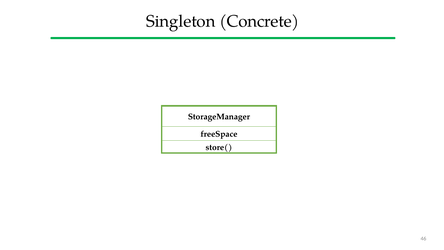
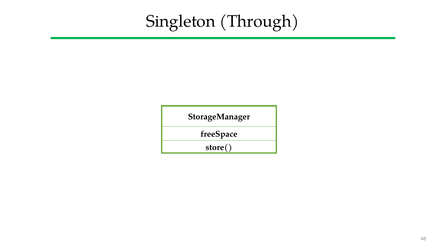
Concrete: Concrete -> Through (259, 21)
